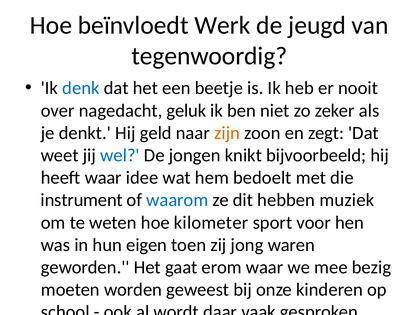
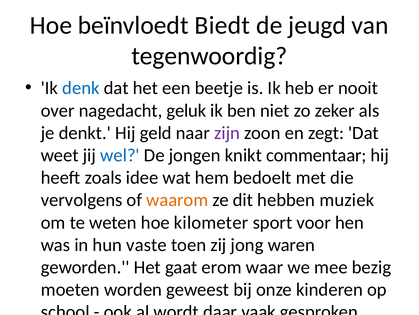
Werk: Werk -> Biedt (222, 25)
zijn colour: orange -> purple (227, 133)
bijvoorbeeld: bijvoorbeeld -> commentaar (316, 155)
heeft waar: waar -> zoals (103, 177)
instrument: instrument -> vervolgens (82, 200)
waarom colour: blue -> orange (177, 200)
eigen: eigen -> vaste (147, 244)
